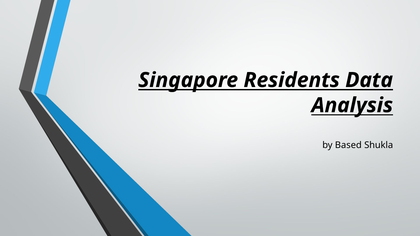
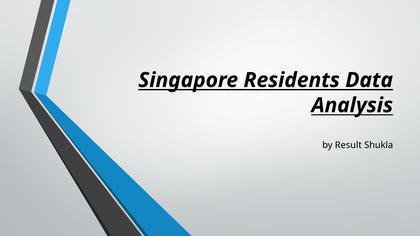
Based: Based -> Result (348, 145)
